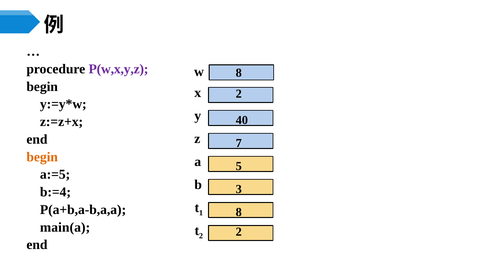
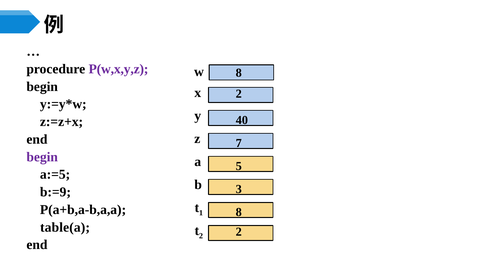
begin colour: orange -> purple (42, 157)
b:=4: b:=4 -> b:=9 (55, 192)
main(a: main(a -> table(a (65, 227)
